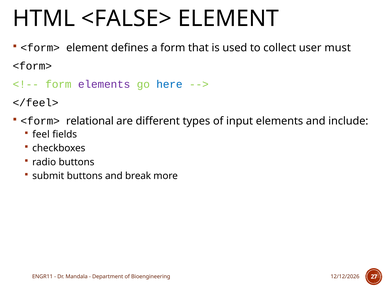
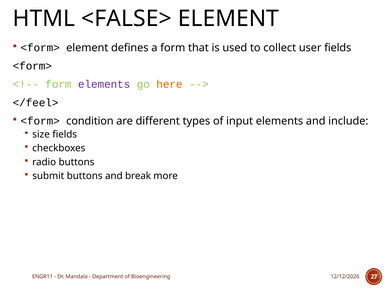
user must: must -> fields (338, 48)
here colour: blue -> orange (169, 84)
relational: relational -> condition (90, 121)
feel: feel -> size (41, 134)
